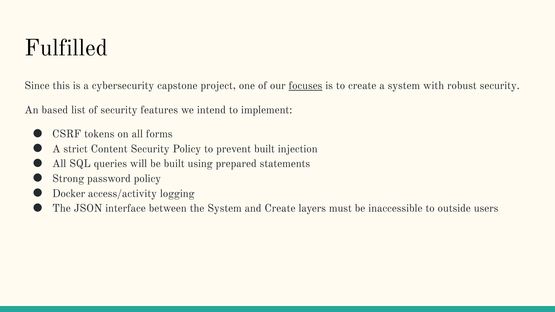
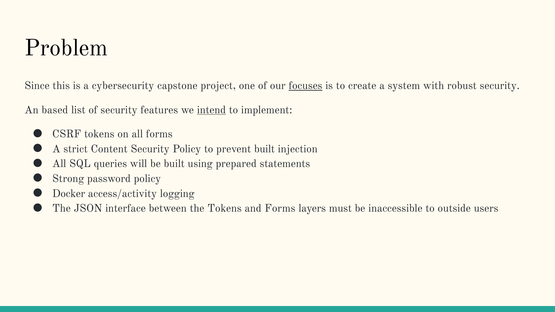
Fulfilled: Fulfilled -> Problem (66, 48)
intend underline: none -> present (211, 110)
the System: System -> Tokens (225, 208)
and Create: Create -> Forms (280, 208)
